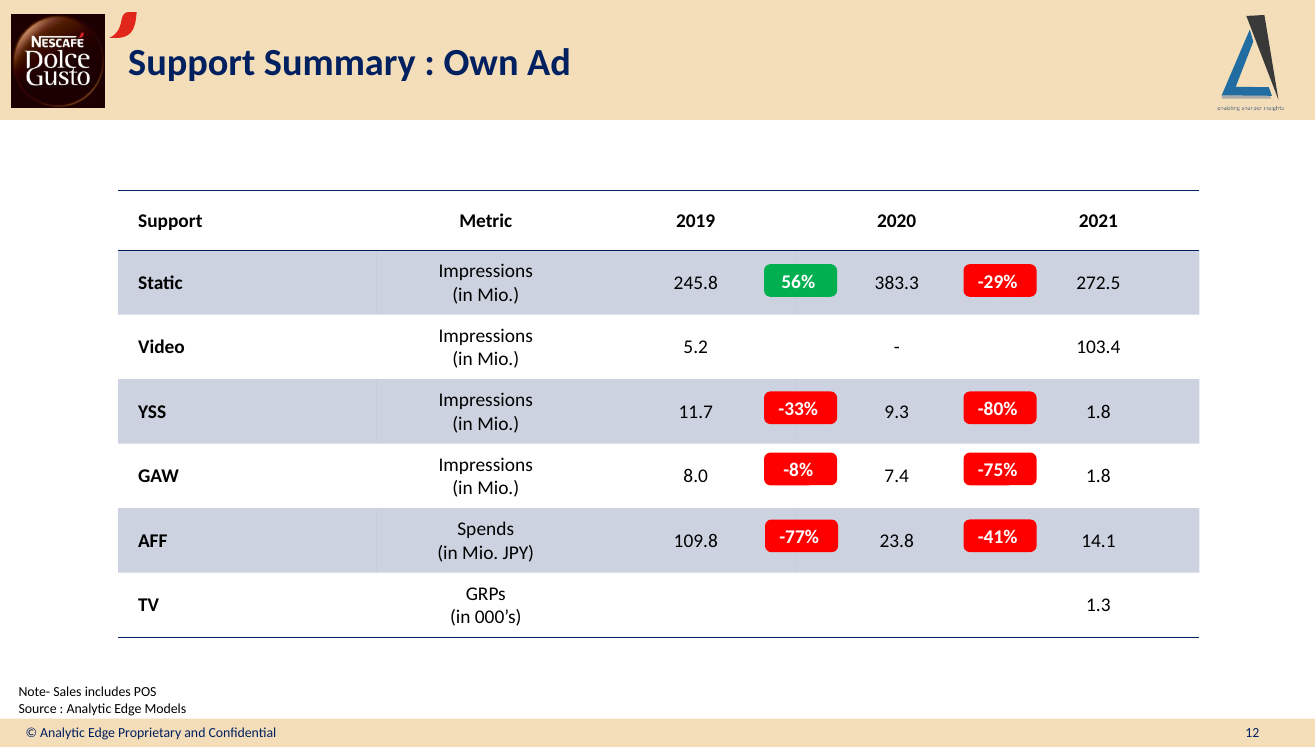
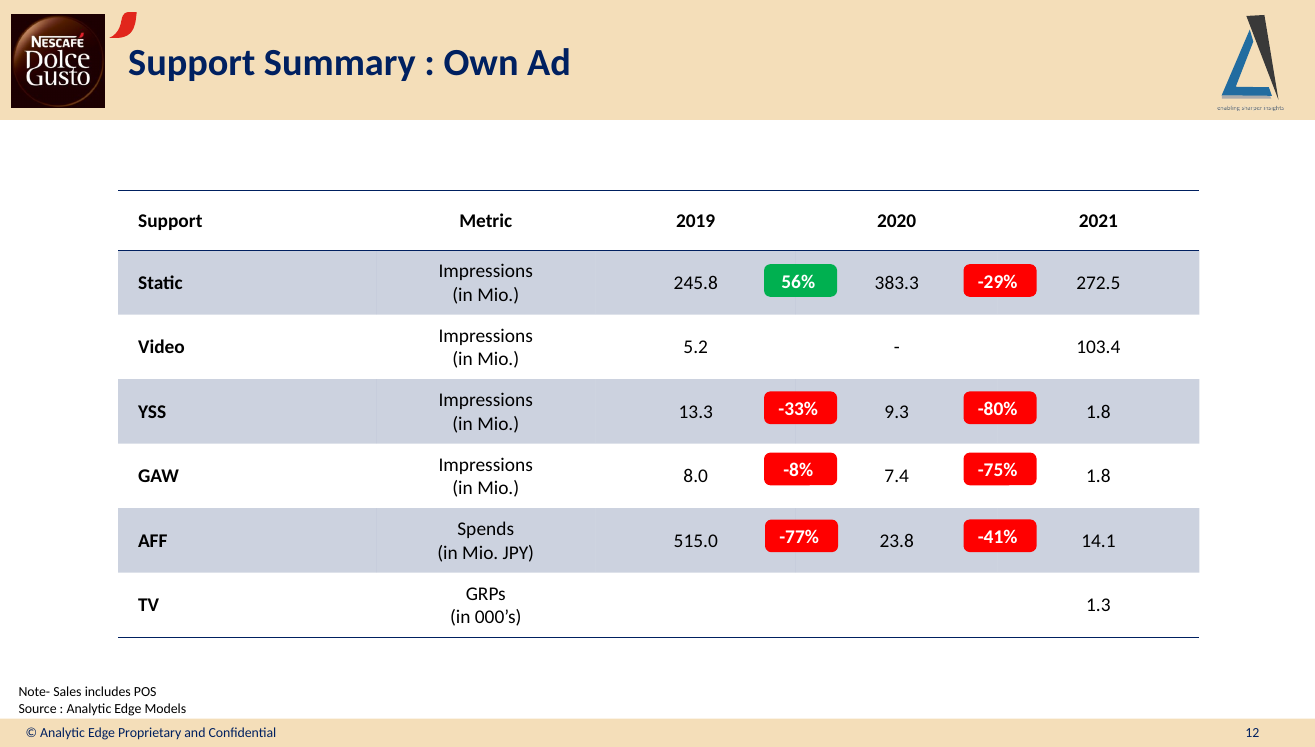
11.7: 11.7 -> 13.3 (696, 412)
109.8: 109.8 -> 515.0 (696, 541)
